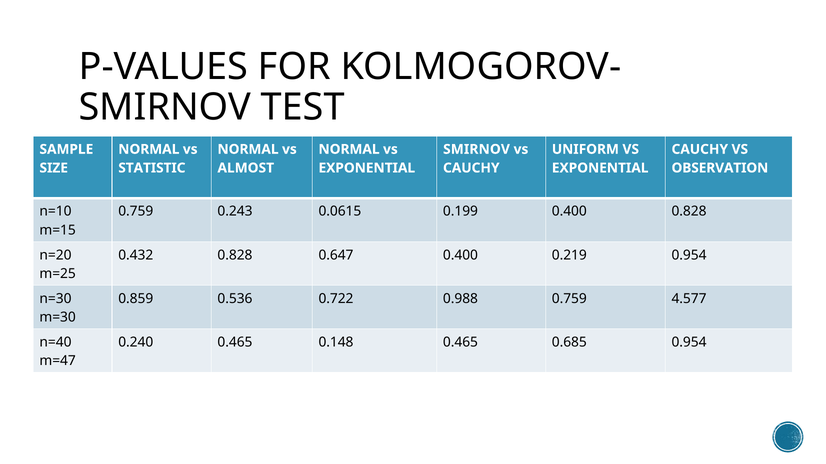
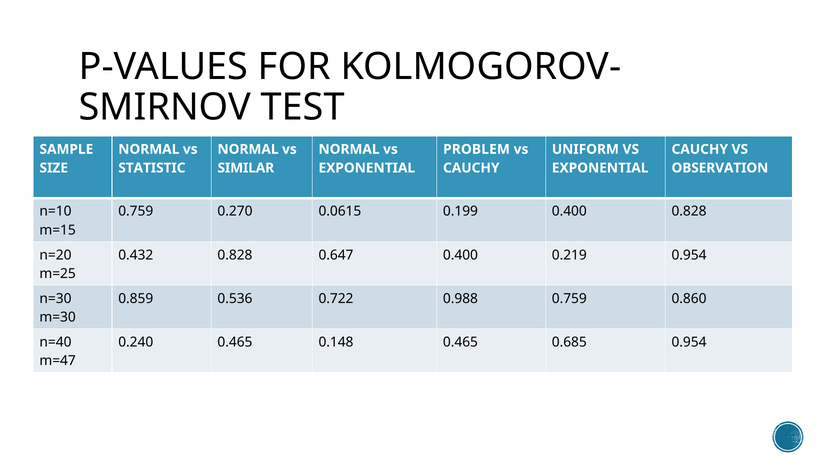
SMIRNOV: SMIRNOV -> PROBLEM (476, 149)
ALMOST: ALMOST -> SIMILAR (246, 168)
0.243: 0.243 -> 0.270 (235, 212)
4.577: 4.577 -> 0.860 (689, 299)
